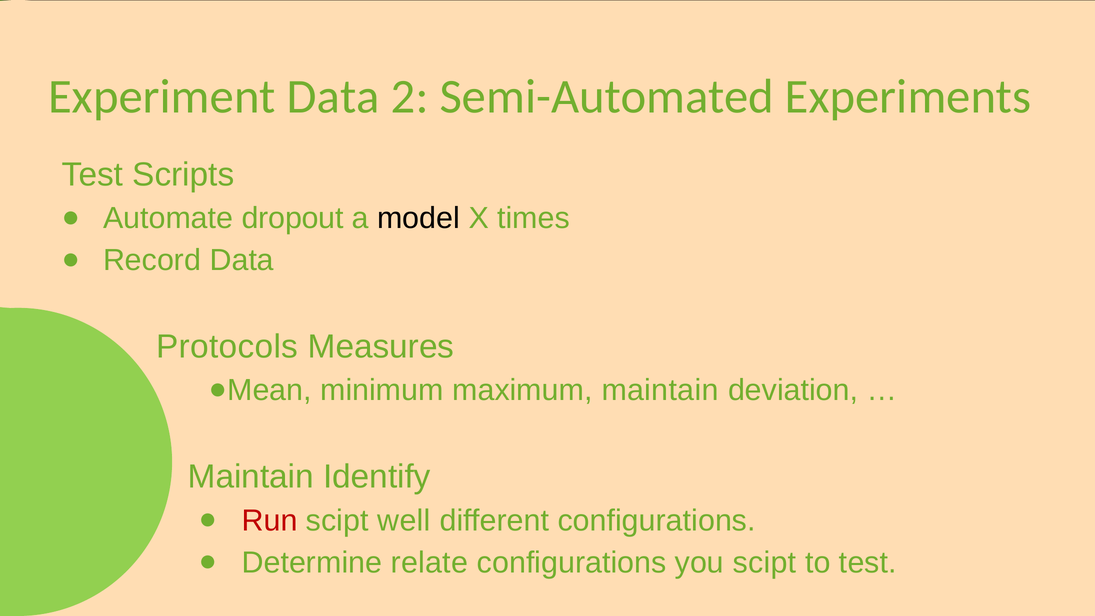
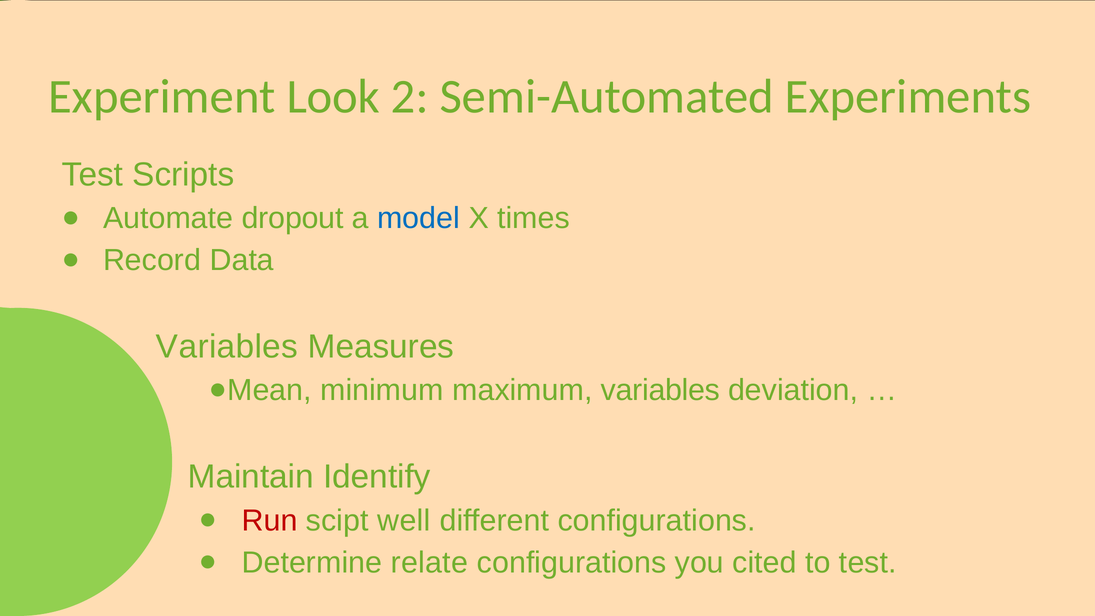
Experiment Data: Data -> Look (333, 97)
model colour: black -> blue (418, 218)
Protocols: Protocols -> Variables (227, 347)
maximum maintain: maintain -> variables (660, 390)
you scipt: scipt -> cited (765, 563)
